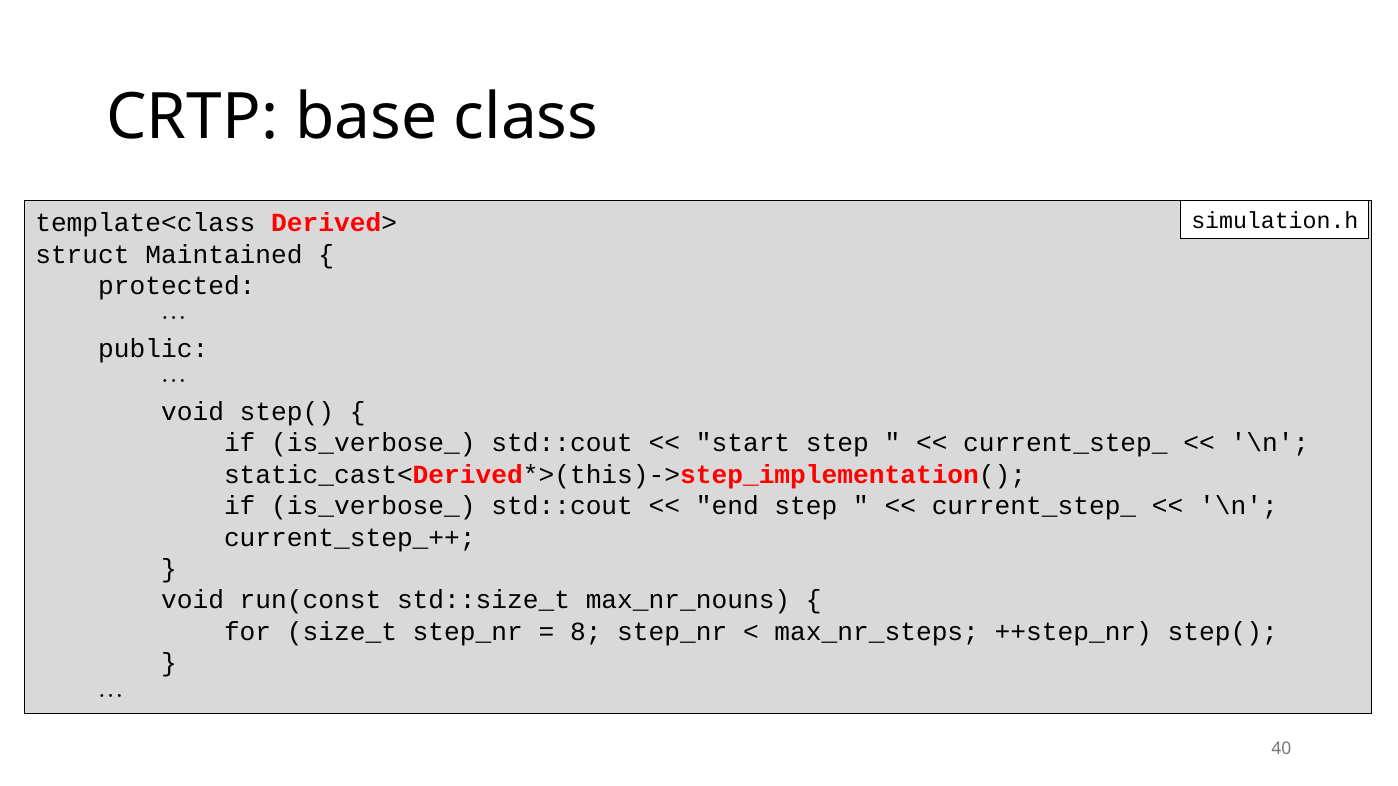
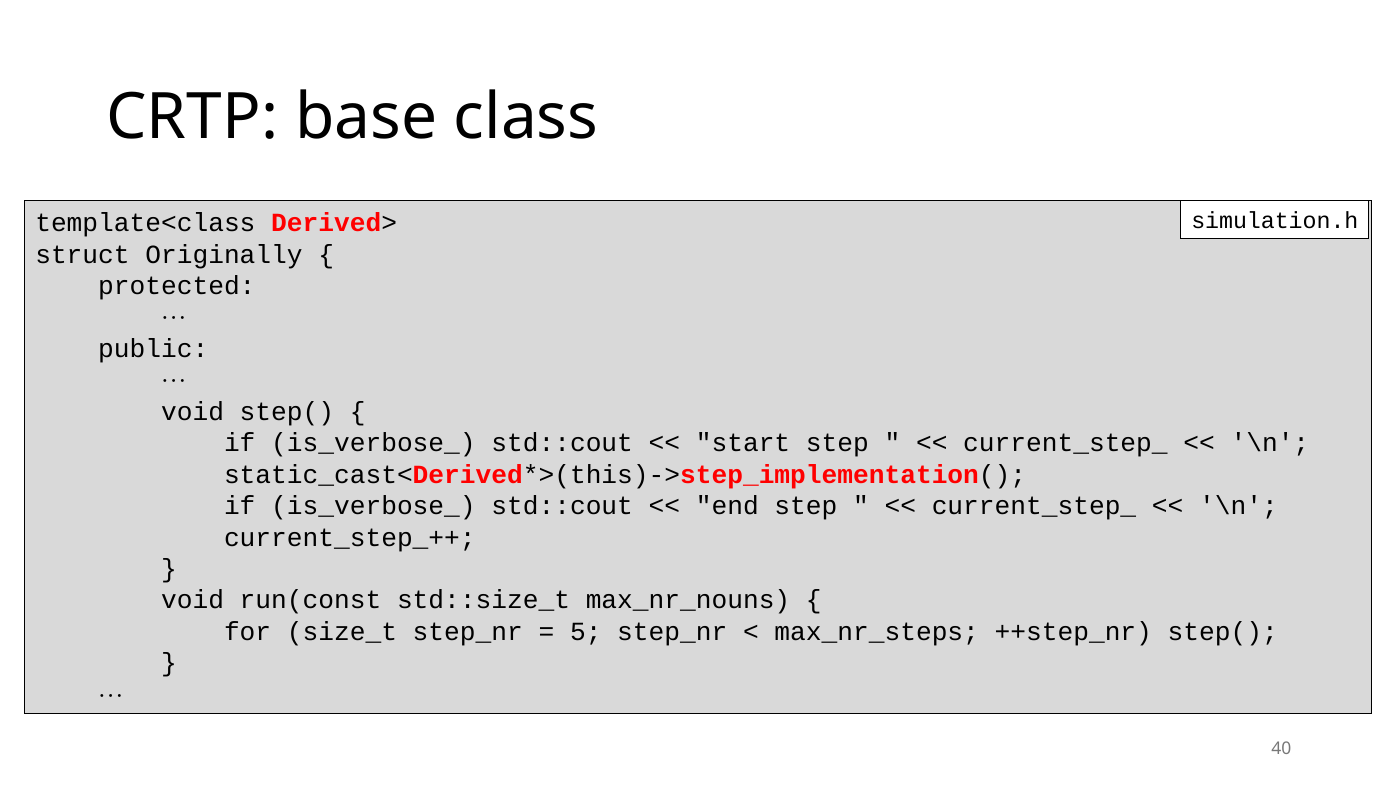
Maintained: Maintained -> Originally (224, 255)
8: 8 -> 5 (586, 632)
